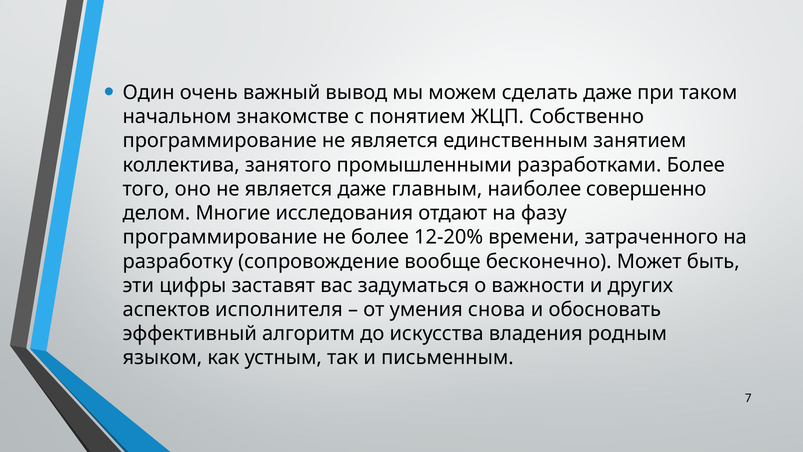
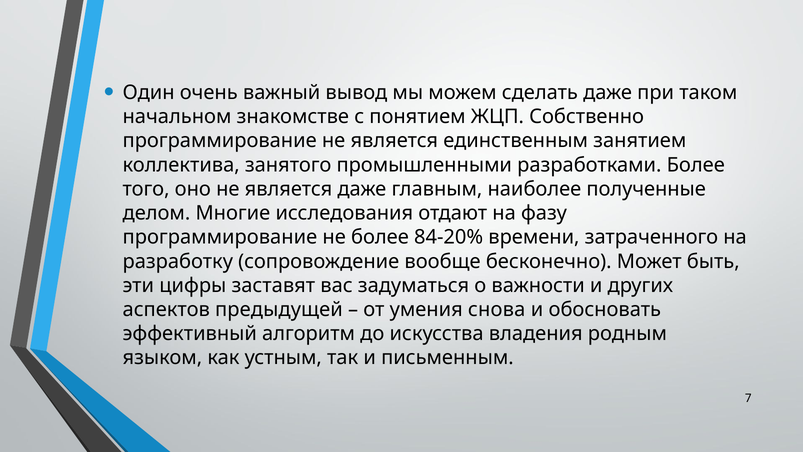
совершенно: совершенно -> полученные (646, 189)
12-20%: 12-20% -> 84-20% (449, 237)
исполнителя: исполнителя -> предыдущей (279, 309)
